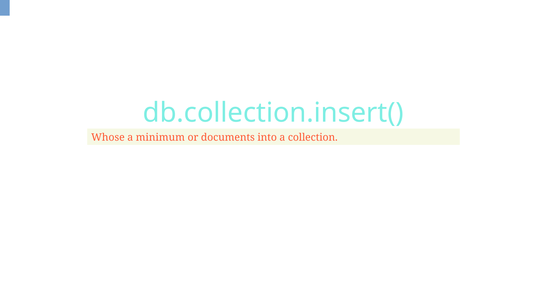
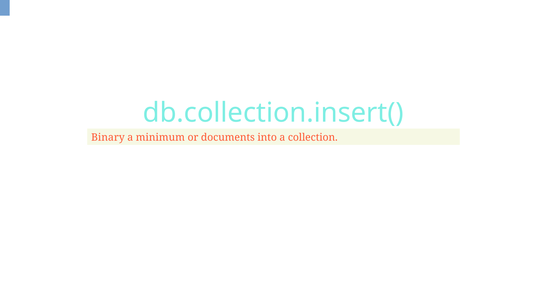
Whose: Whose -> Binary (108, 137)
